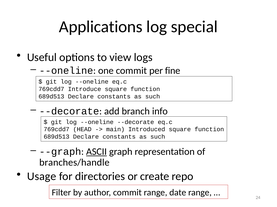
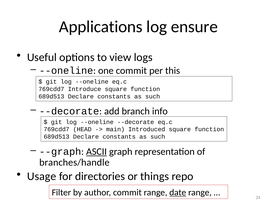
special: special -> ensure (194, 27)
fine: fine -> this (173, 71)
create: create -> things (155, 177)
date underline: none -> present (178, 193)
